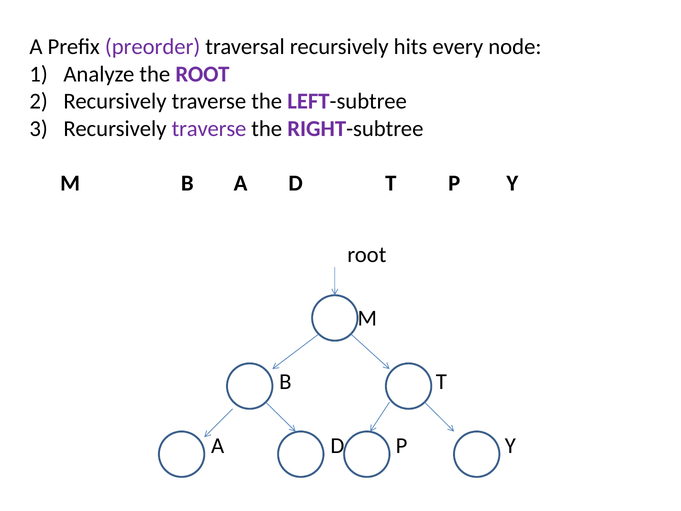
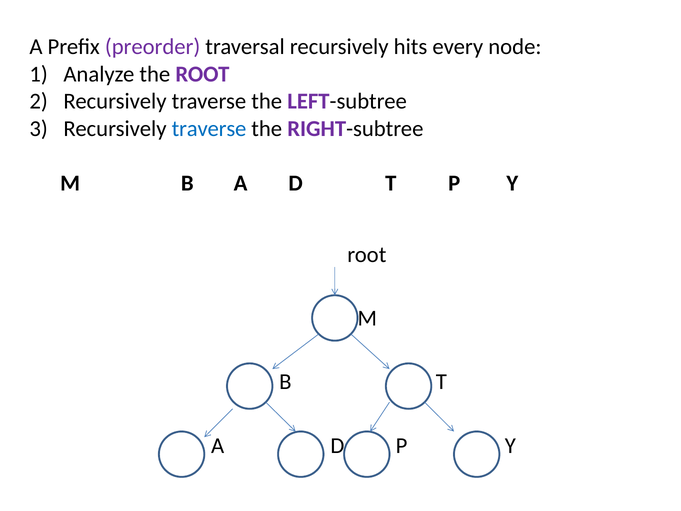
traverse colour: purple -> blue (209, 129)
